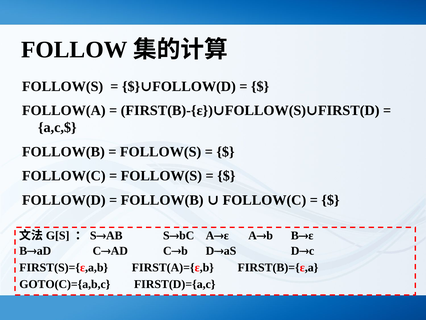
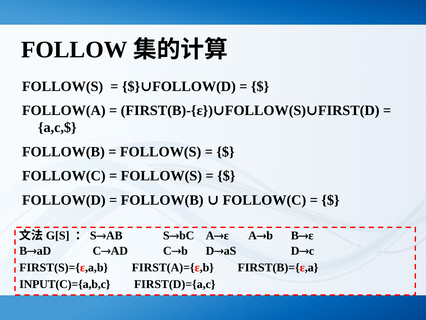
GOTO(C)={a,b,c: GOTO(C)={a,b,c -> INPUT(C)={a,b,c (65, 284)
